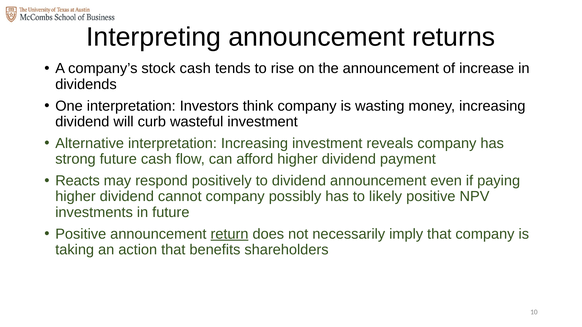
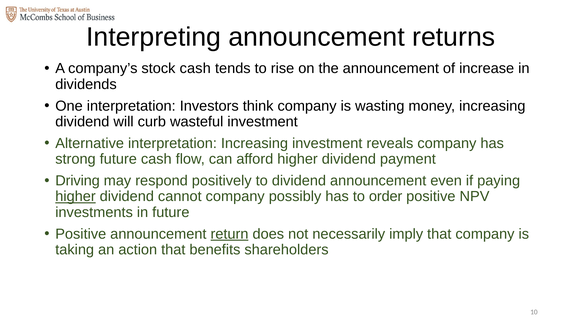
Reacts: Reacts -> Driving (78, 181)
higher underline: none -> present (75, 197)
likely: likely -> order (386, 197)
